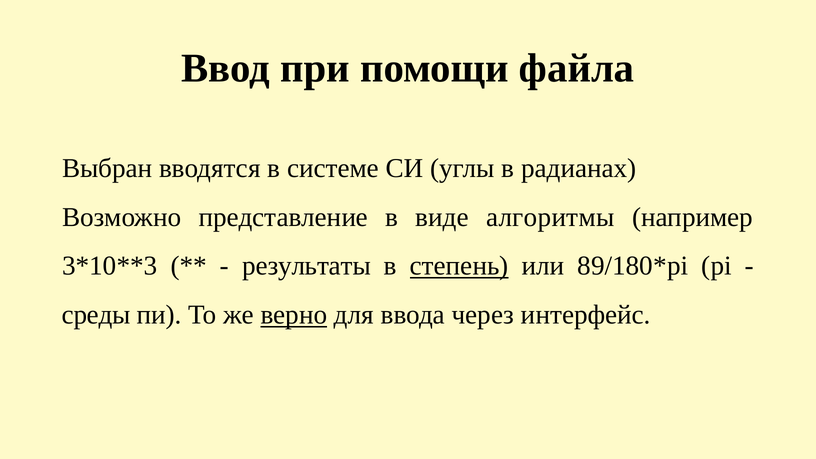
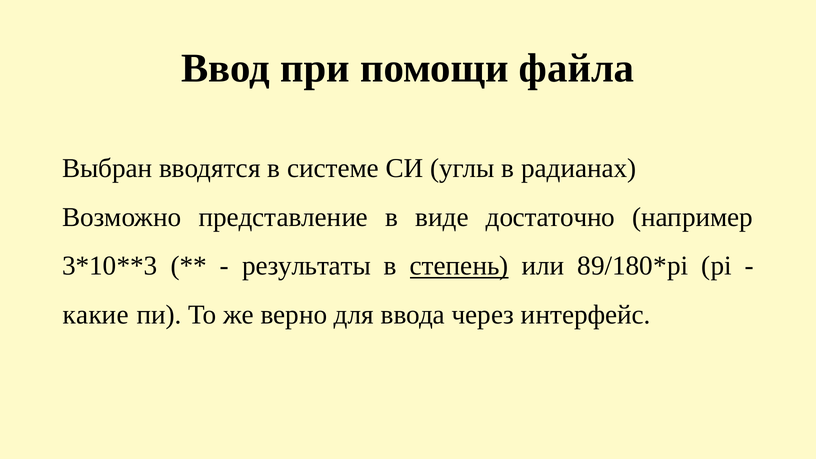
алгоритмы: алгоритмы -> достаточно (550, 217)
среды: среды -> какие (96, 315)
верно underline: present -> none (294, 315)
